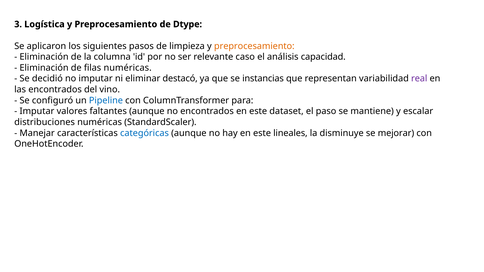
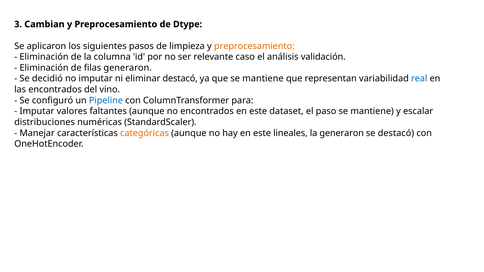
Logística: Logística -> Cambian (44, 24)
capacidad: capacidad -> validación (323, 57)
filas numéricas: numéricas -> generaron (128, 68)
que se instancias: instancias -> mantiene (263, 79)
real colour: purple -> blue (419, 79)
categóricas colour: blue -> orange (144, 133)
la disminuye: disminuye -> generaron (342, 133)
se mejorar: mejorar -> destacó (396, 133)
